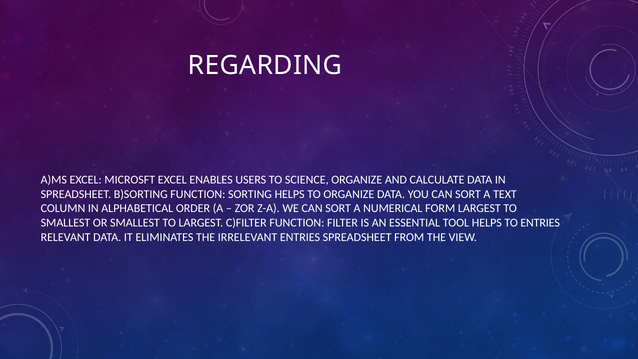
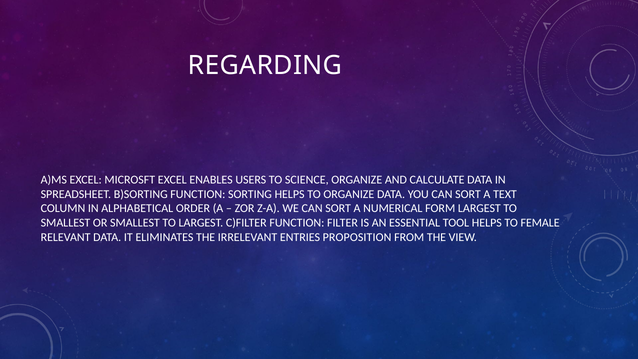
TO ENTRIES: ENTRIES -> FEMALE (540, 223)
ENTRIES SPREADSHEET: SPREADSHEET -> PROPOSITION (357, 237)
